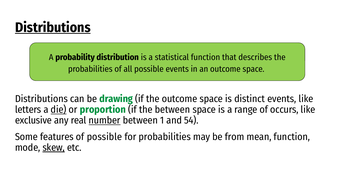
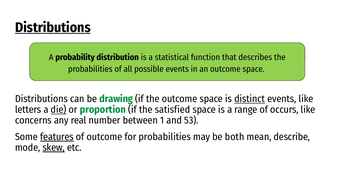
distinct underline: none -> present (250, 99)
the between: between -> satisfied (172, 110)
exclusive: exclusive -> concerns (33, 121)
number underline: present -> none (105, 121)
54: 54 -> 53 (191, 121)
features underline: none -> present (57, 137)
of possible: possible -> outcome (104, 137)
from: from -> both (235, 137)
mean function: function -> describe (292, 137)
